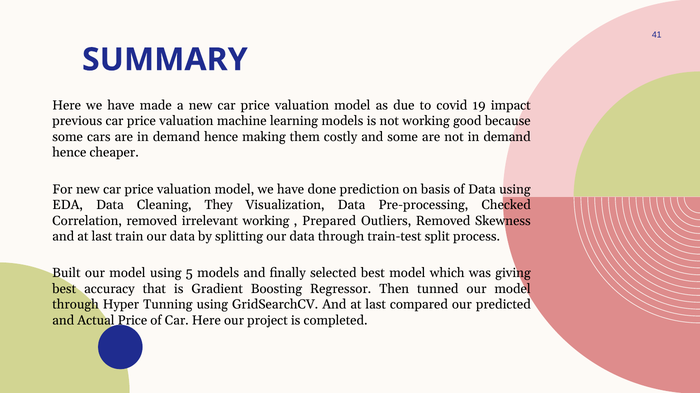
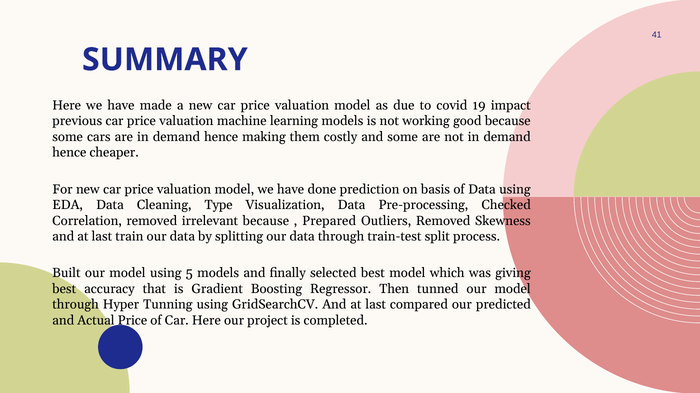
They: They -> Type (219, 205)
irrelevant working: working -> because (266, 221)
